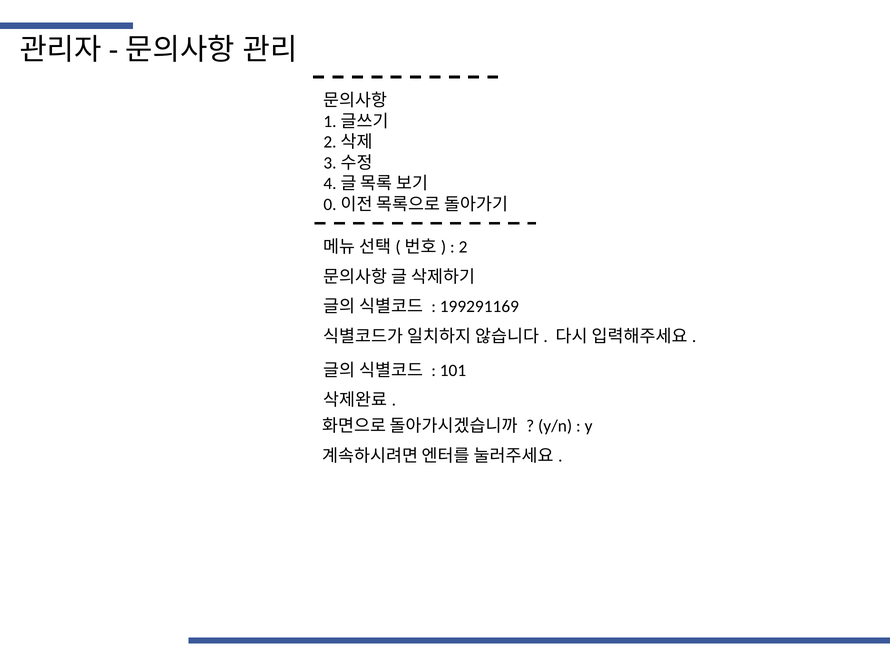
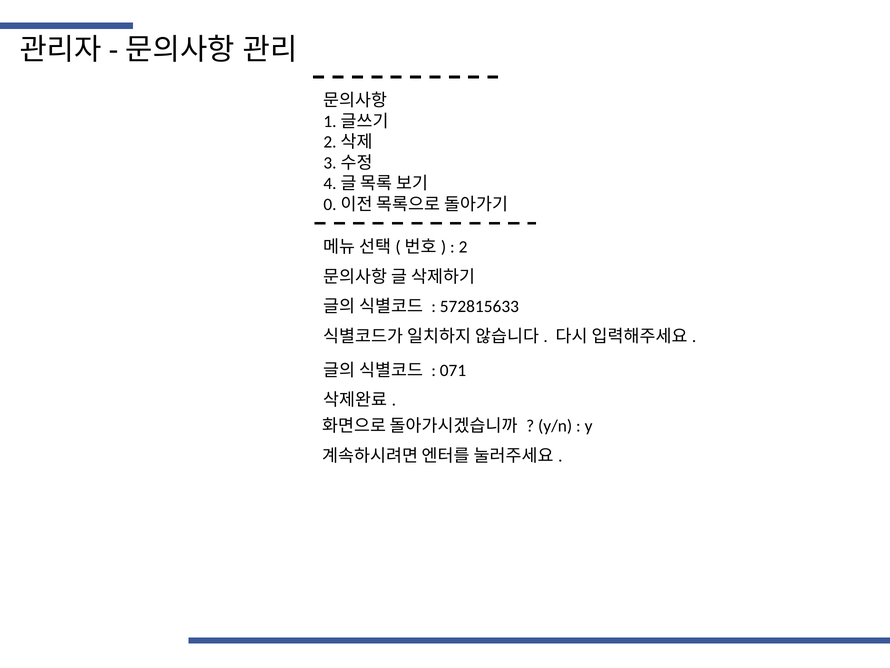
199291169: 199291169 -> 572815633 (479, 306)
101: 101 -> 071 (453, 370)
